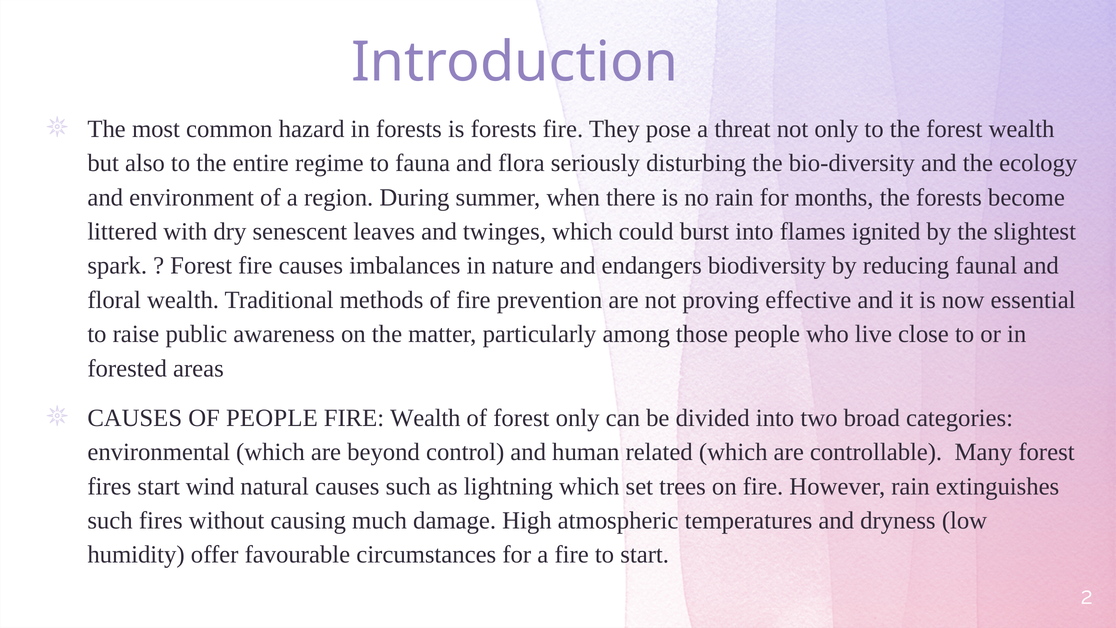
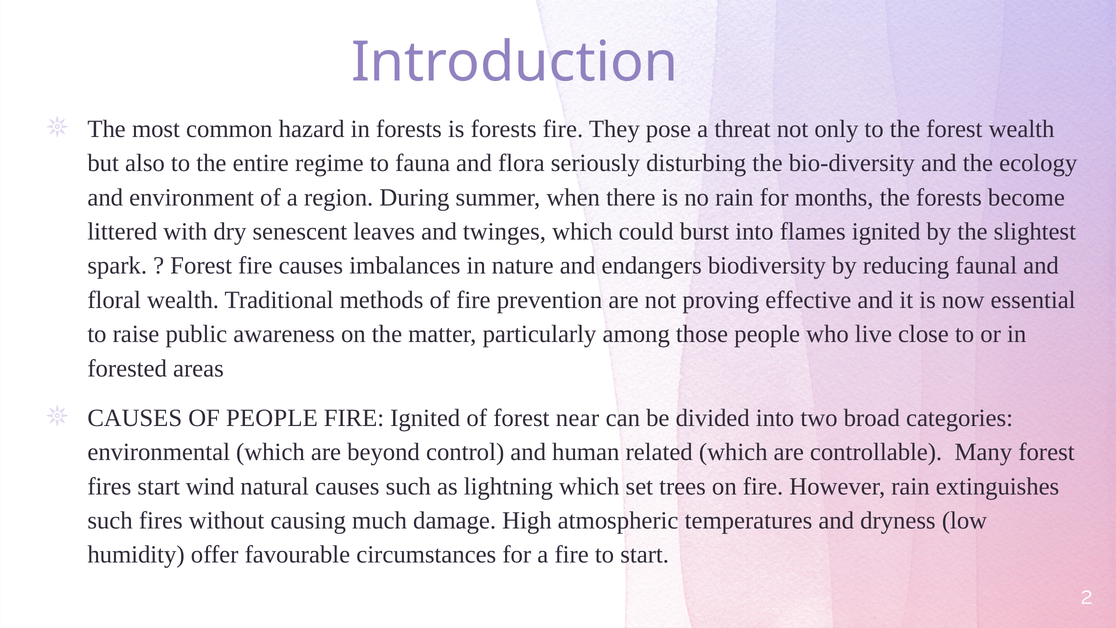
FIRE Wealth: Wealth -> Ignited (425, 418)
forest only: only -> near (577, 418)
